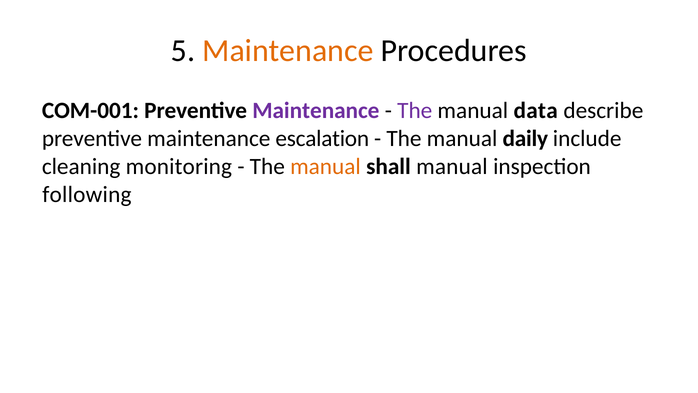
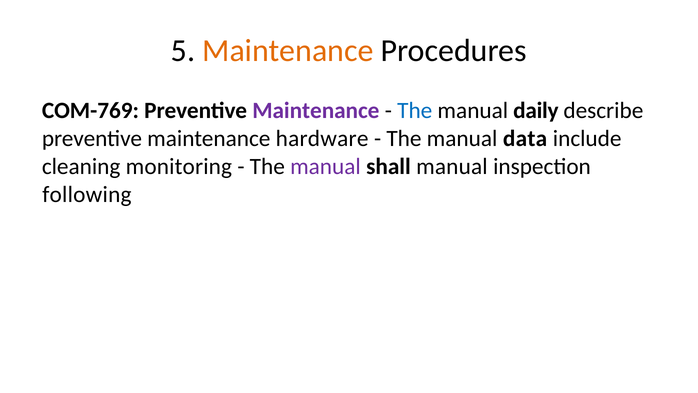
COM-001: COM-001 -> COM-769 (90, 111)
The colour: purple -> blue (415, 111)
data: data -> daily (536, 111)
escalation: escalation -> hardware (322, 139)
daily: daily -> data (525, 139)
manual colour: orange -> purple (325, 167)
